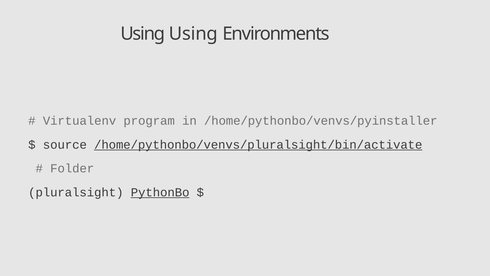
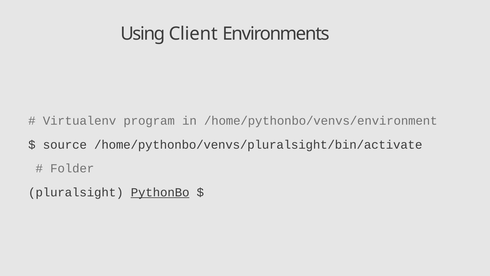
Using Using: Using -> Client (193, 34)
/home/pythonbo/venvs/pyinstaller: /home/pythonbo/venvs/pyinstaller -> /home/pythonbo/venvs/environment (321, 121)
/home/pythonbo/venvs/pluralsight/bin/activate underline: present -> none (258, 145)
